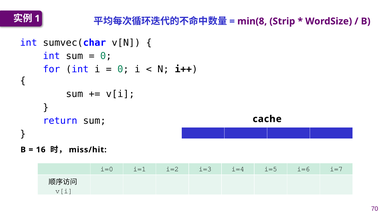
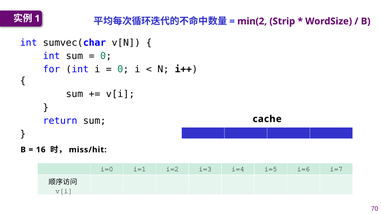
min(8: min(8 -> min(2 (252, 21)
